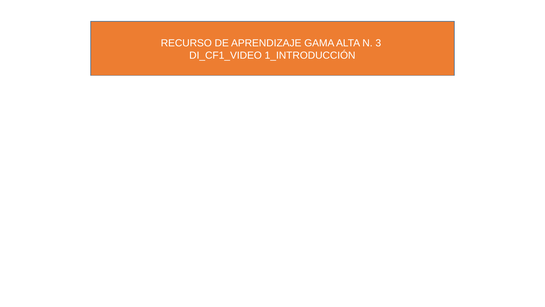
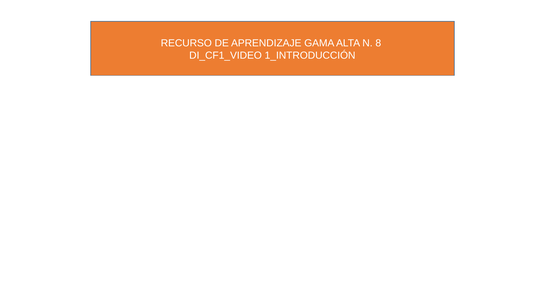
3: 3 -> 8 (378, 43)
